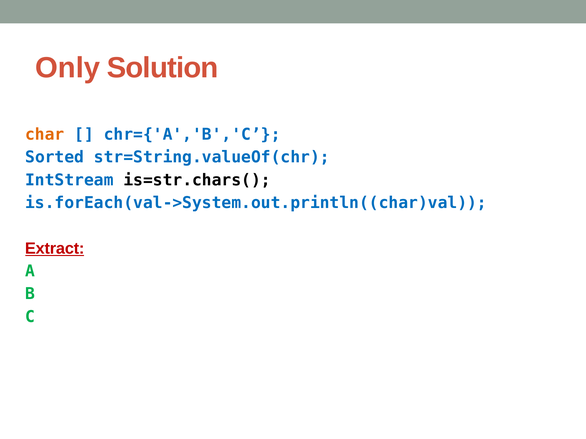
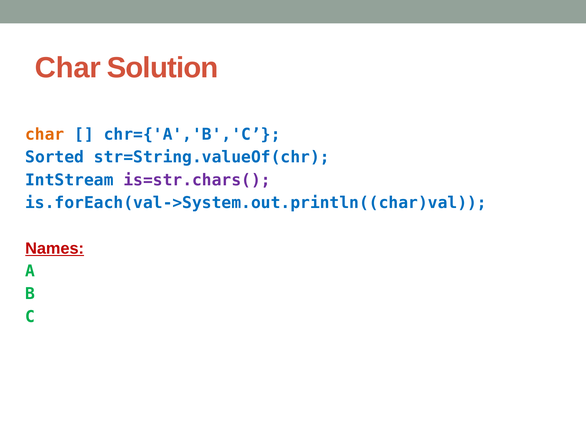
Only: Only -> Char (68, 68)
is=str.chars( colour: black -> purple (197, 180)
Extract: Extract -> Names (55, 249)
